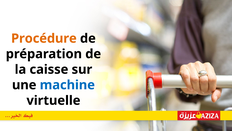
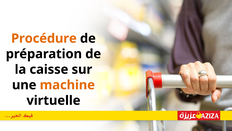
machine colour: blue -> orange (67, 85)
